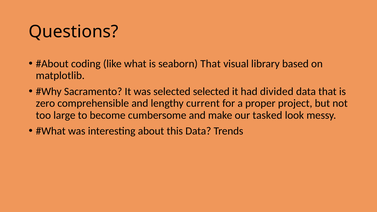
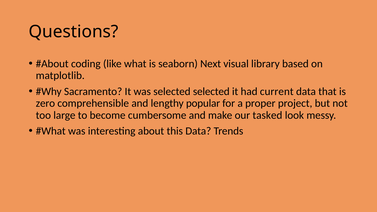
seaborn That: That -> Next (211, 64)
divided: divided -> current (277, 91)
current: current -> popular (203, 103)
